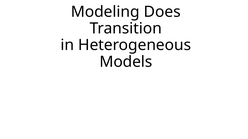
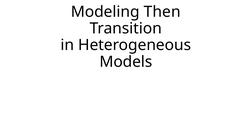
Does: Does -> Then (162, 12)
